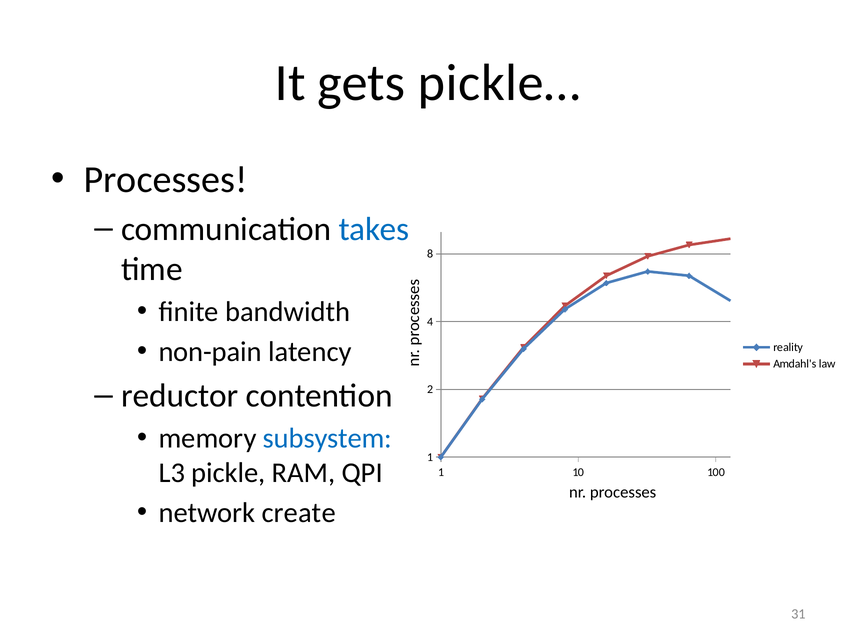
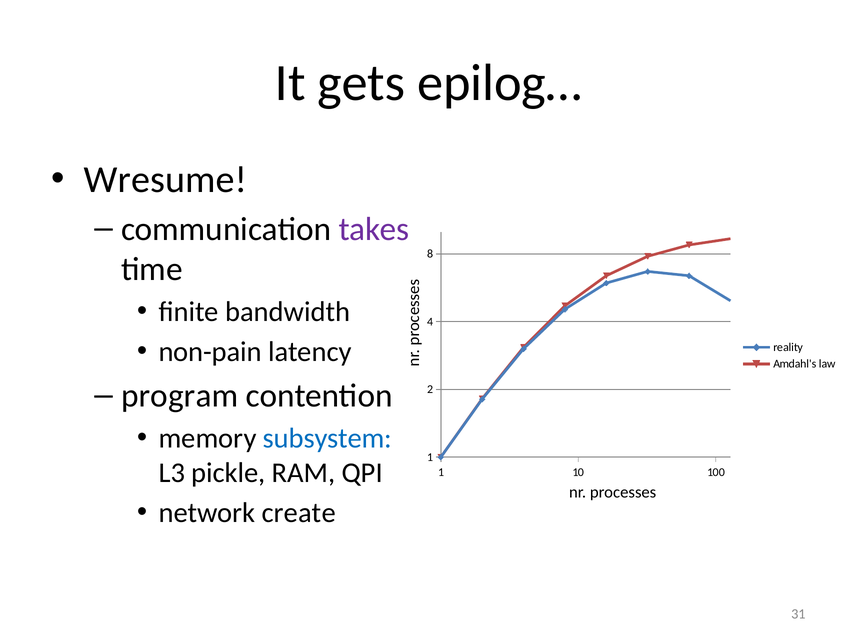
pickle…: pickle… -> epilog… (500, 83)
Processes: Processes -> Wresume (165, 180)
takes colour: blue -> purple (374, 229)
reductor: reductor -> program (180, 396)
